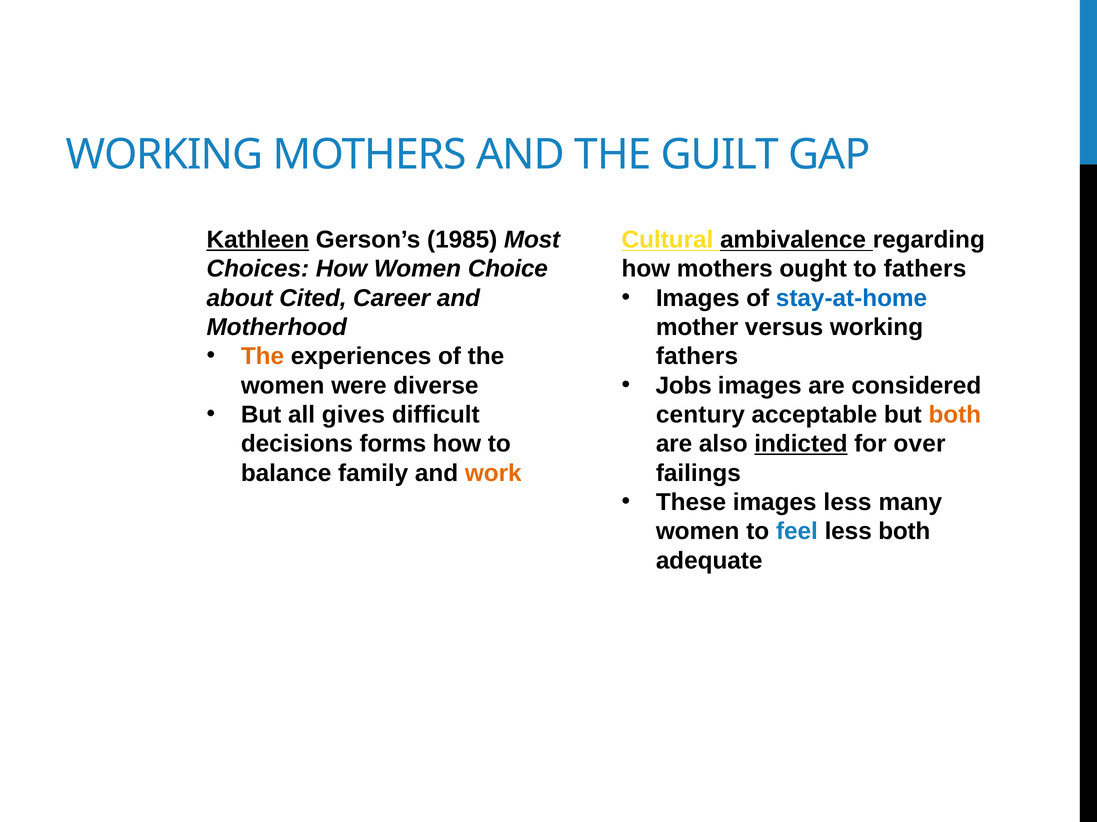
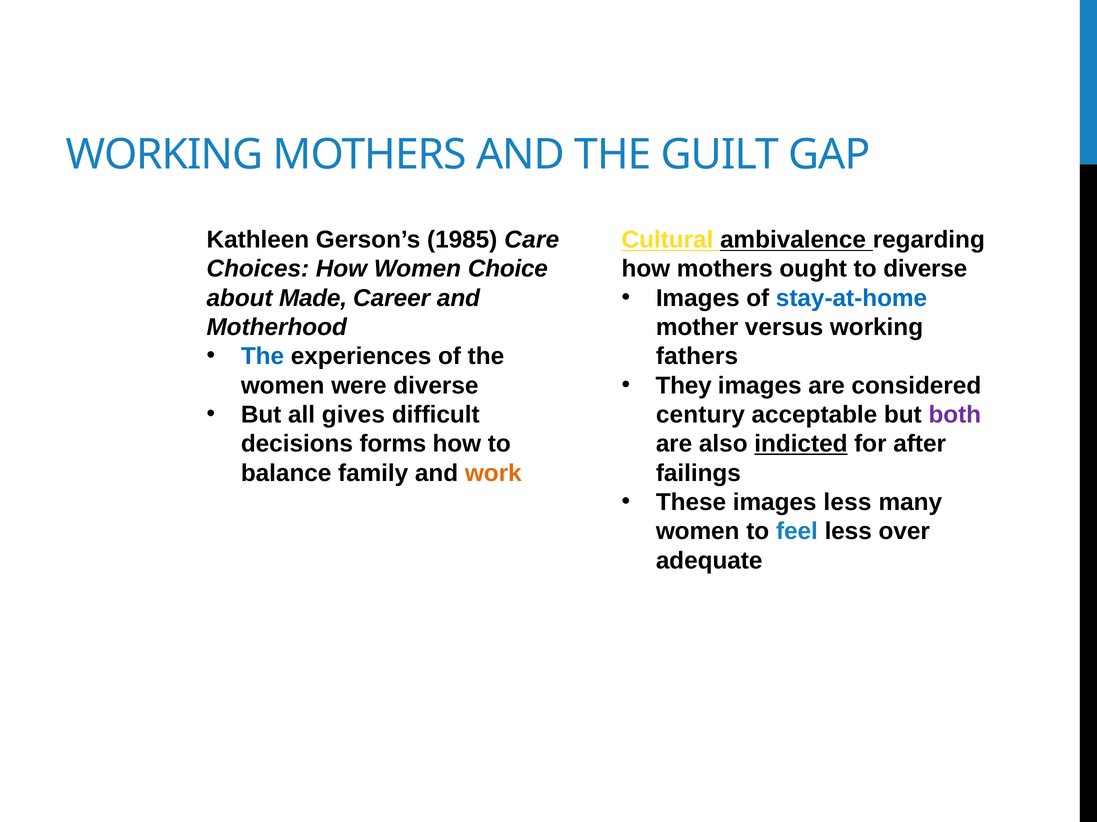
Kathleen underline: present -> none (258, 240)
Most: Most -> Care (532, 240)
to fathers: fathers -> diverse (925, 269)
Cited: Cited -> Made (313, 298)
The colour: orange -> blue (263, 357)
Jobs: Jobs -> They (684, 386)
both colour: orange -> purple (955, 415)
over: over -> after (920, 444)
less both: both -> over (904, 532)
